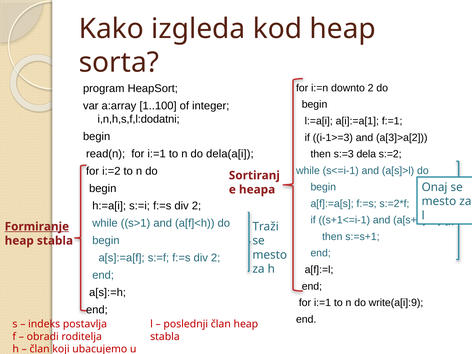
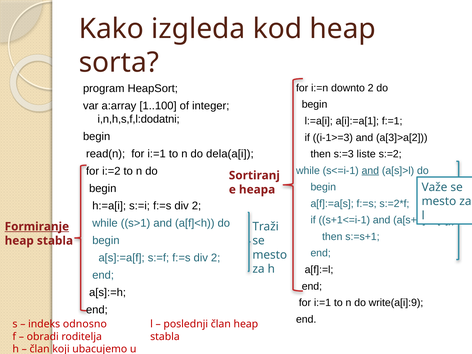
dela: dela -> liste (366, 154)
and underline: none -> present (370, 171)
Onaj: Onaj -> Važe (434, 187)
postavlja: postavlja -> odnosno (85, 324)
